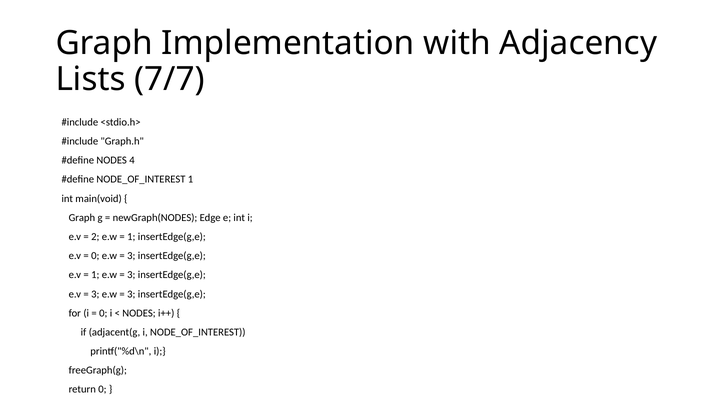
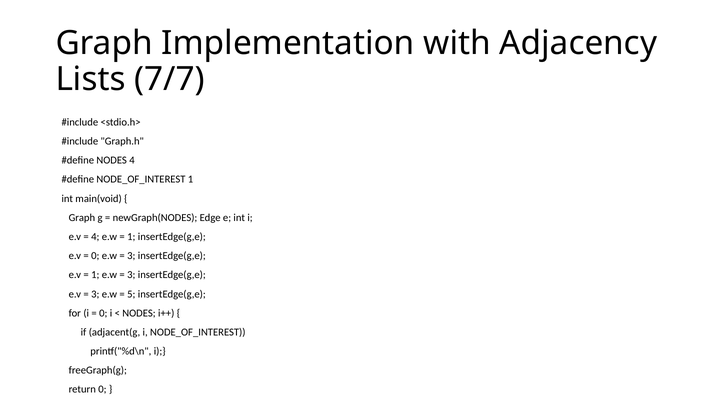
2: 2 -> 4 (95, 236)
3: 3 -> 5 (131, 294)
